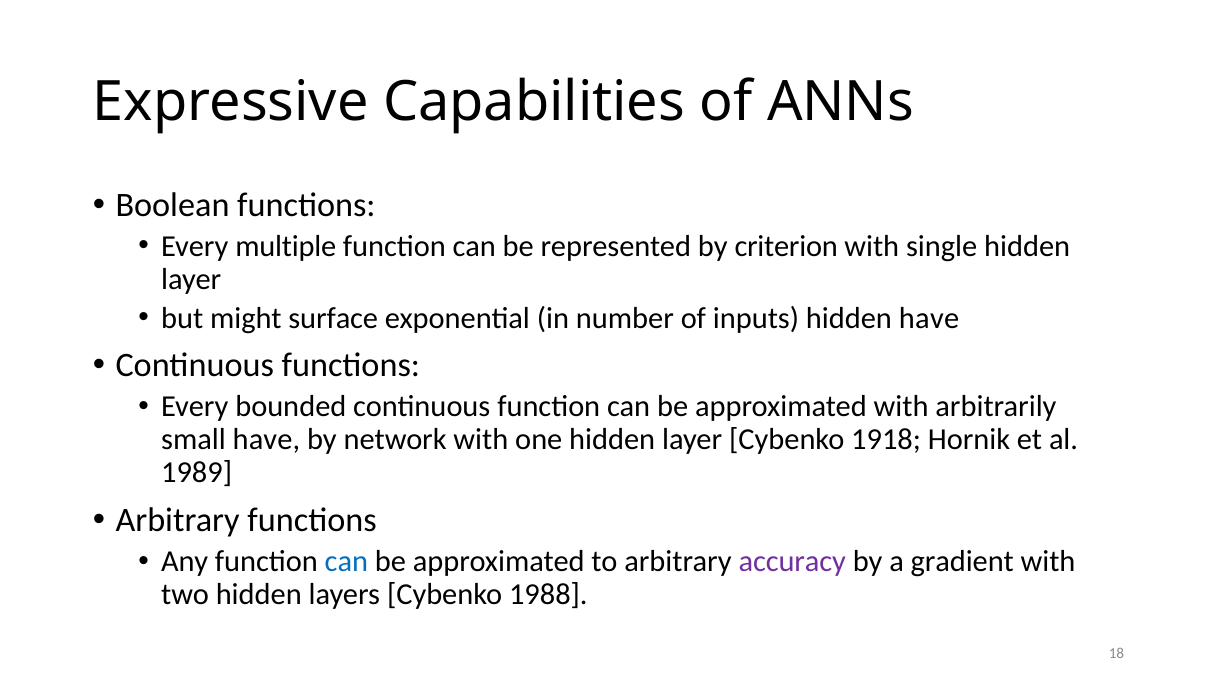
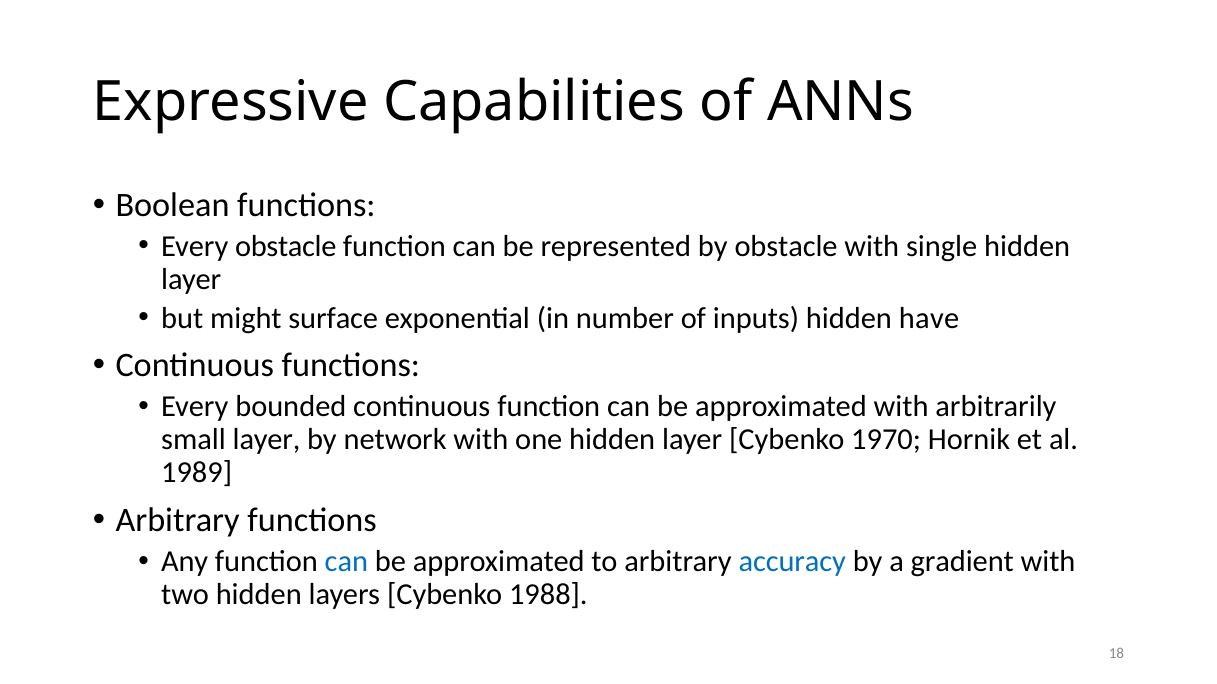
Every multiple: multiple -> obstacle (286, 246)
by criterion: criterion -> obstacle (786, 246)
small have: have -> layer (267, 440)
1918: 1918 -> 1970 (886, 440)
accuracy colour: purple -> blue (792, 562)
